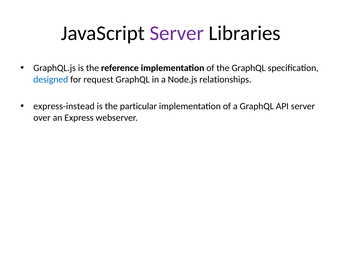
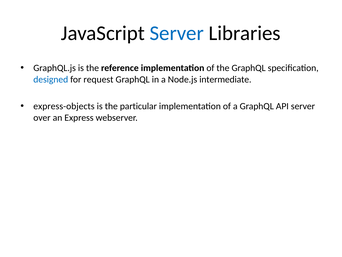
Server colour: purple -> blue (177, 33)
relationships: relationships -> intermediate (225, 79)
express-instead: express-instead -> express-objects (64, 106)
